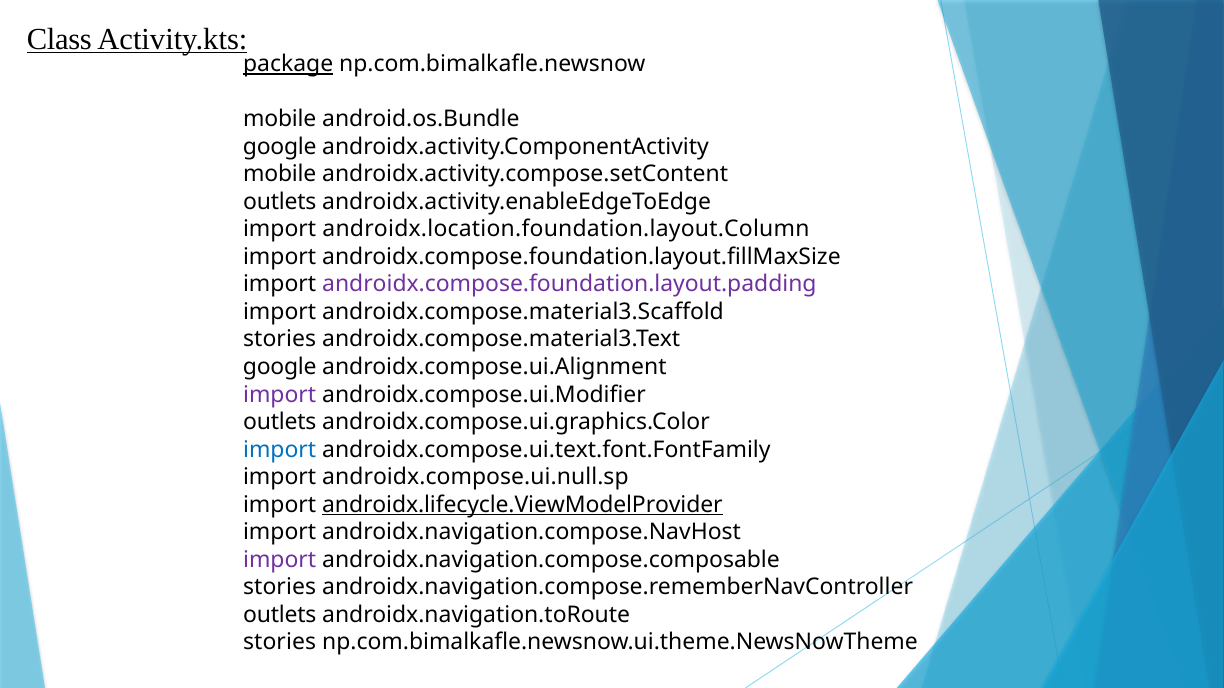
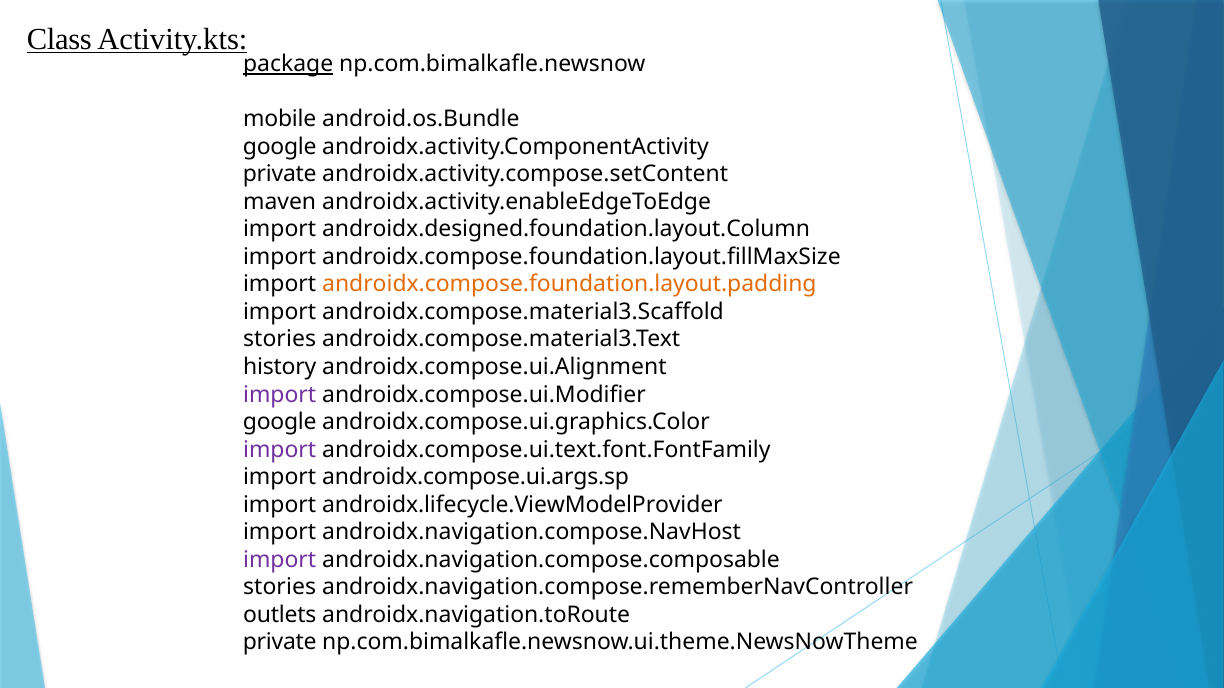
mobile: mobile -> private (280, 174)
outlets: outlets -> maven (280, 202)
androidx.location.foundation.layout.Column: androidx.location.foundation.layout.Column -> androidx.designed.foundation.layout.Column (566, 229)
androidx.compose.foundation.layout.padding colour: purple -> orange (569, 285)
google: google -> history (280, 367)
outlets: outlets -> google (280, 422)
import colour: blue -> purple (280, 450)
androidx.compose.ui.null.sp: androidx.compose.ui.null.sp -> androidx.compose.ui.args.sp (476, 477)
androidx.lifecycle.ViewModelProvider underline: present -> none (522, 505)
stories: stories -> private (280, 643)
